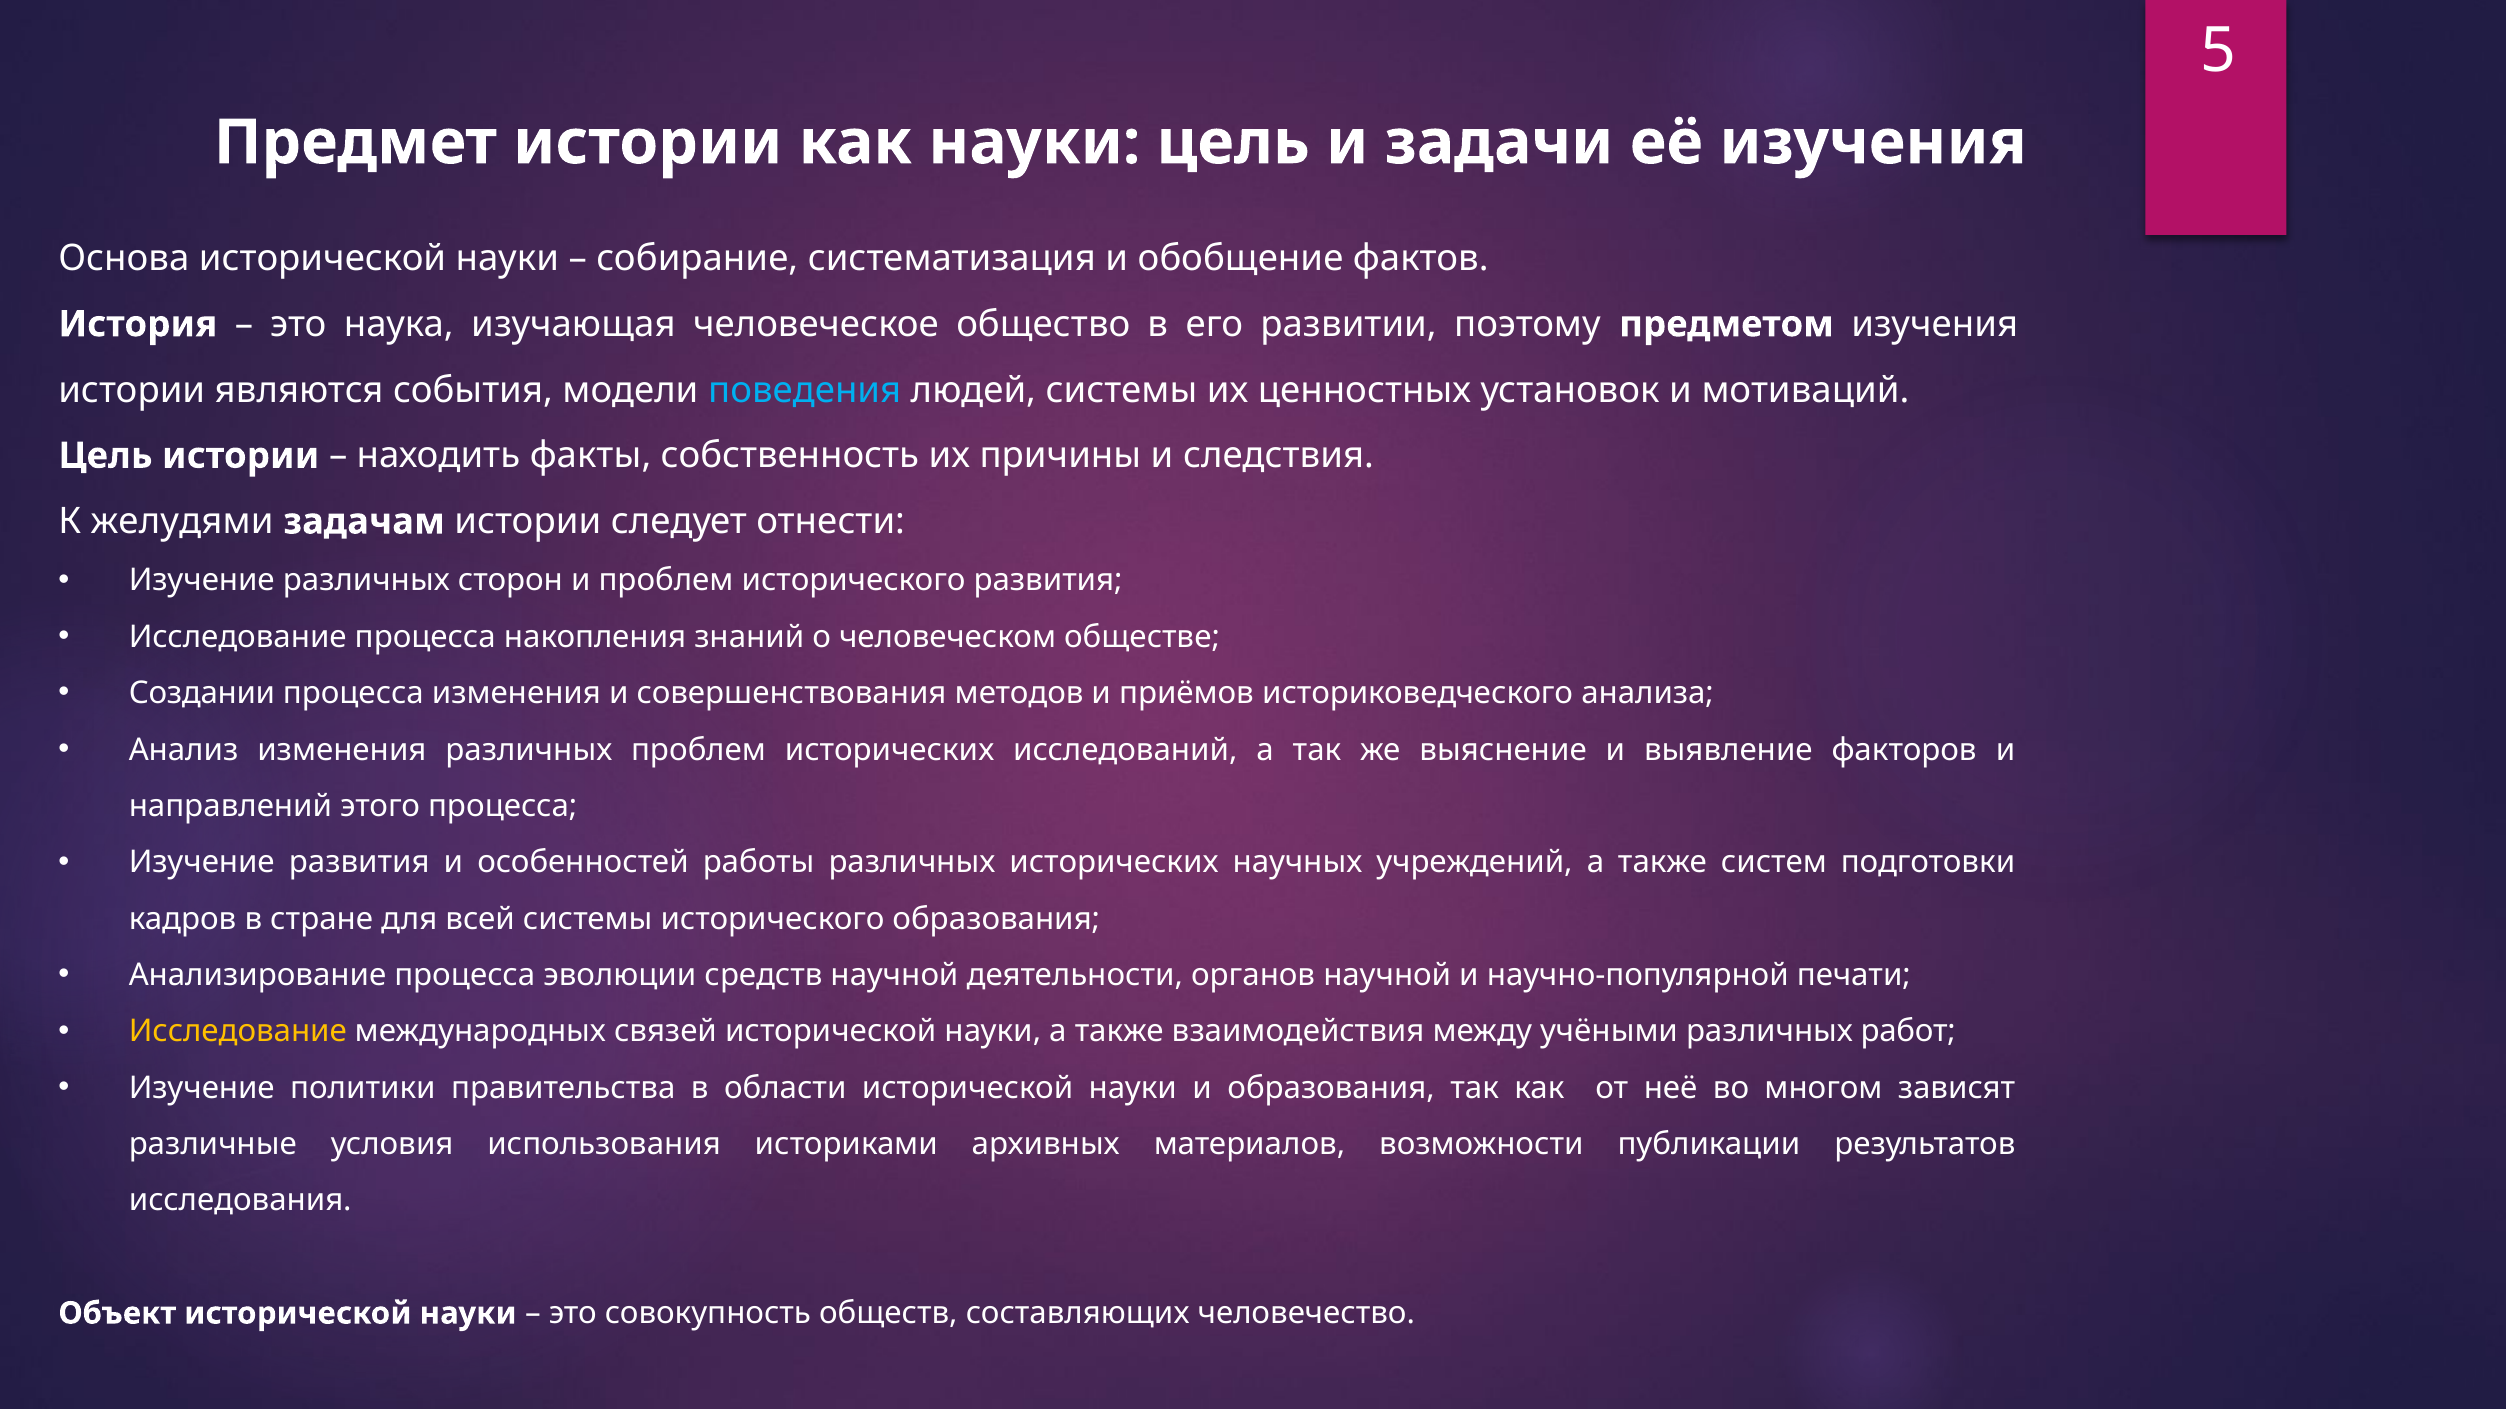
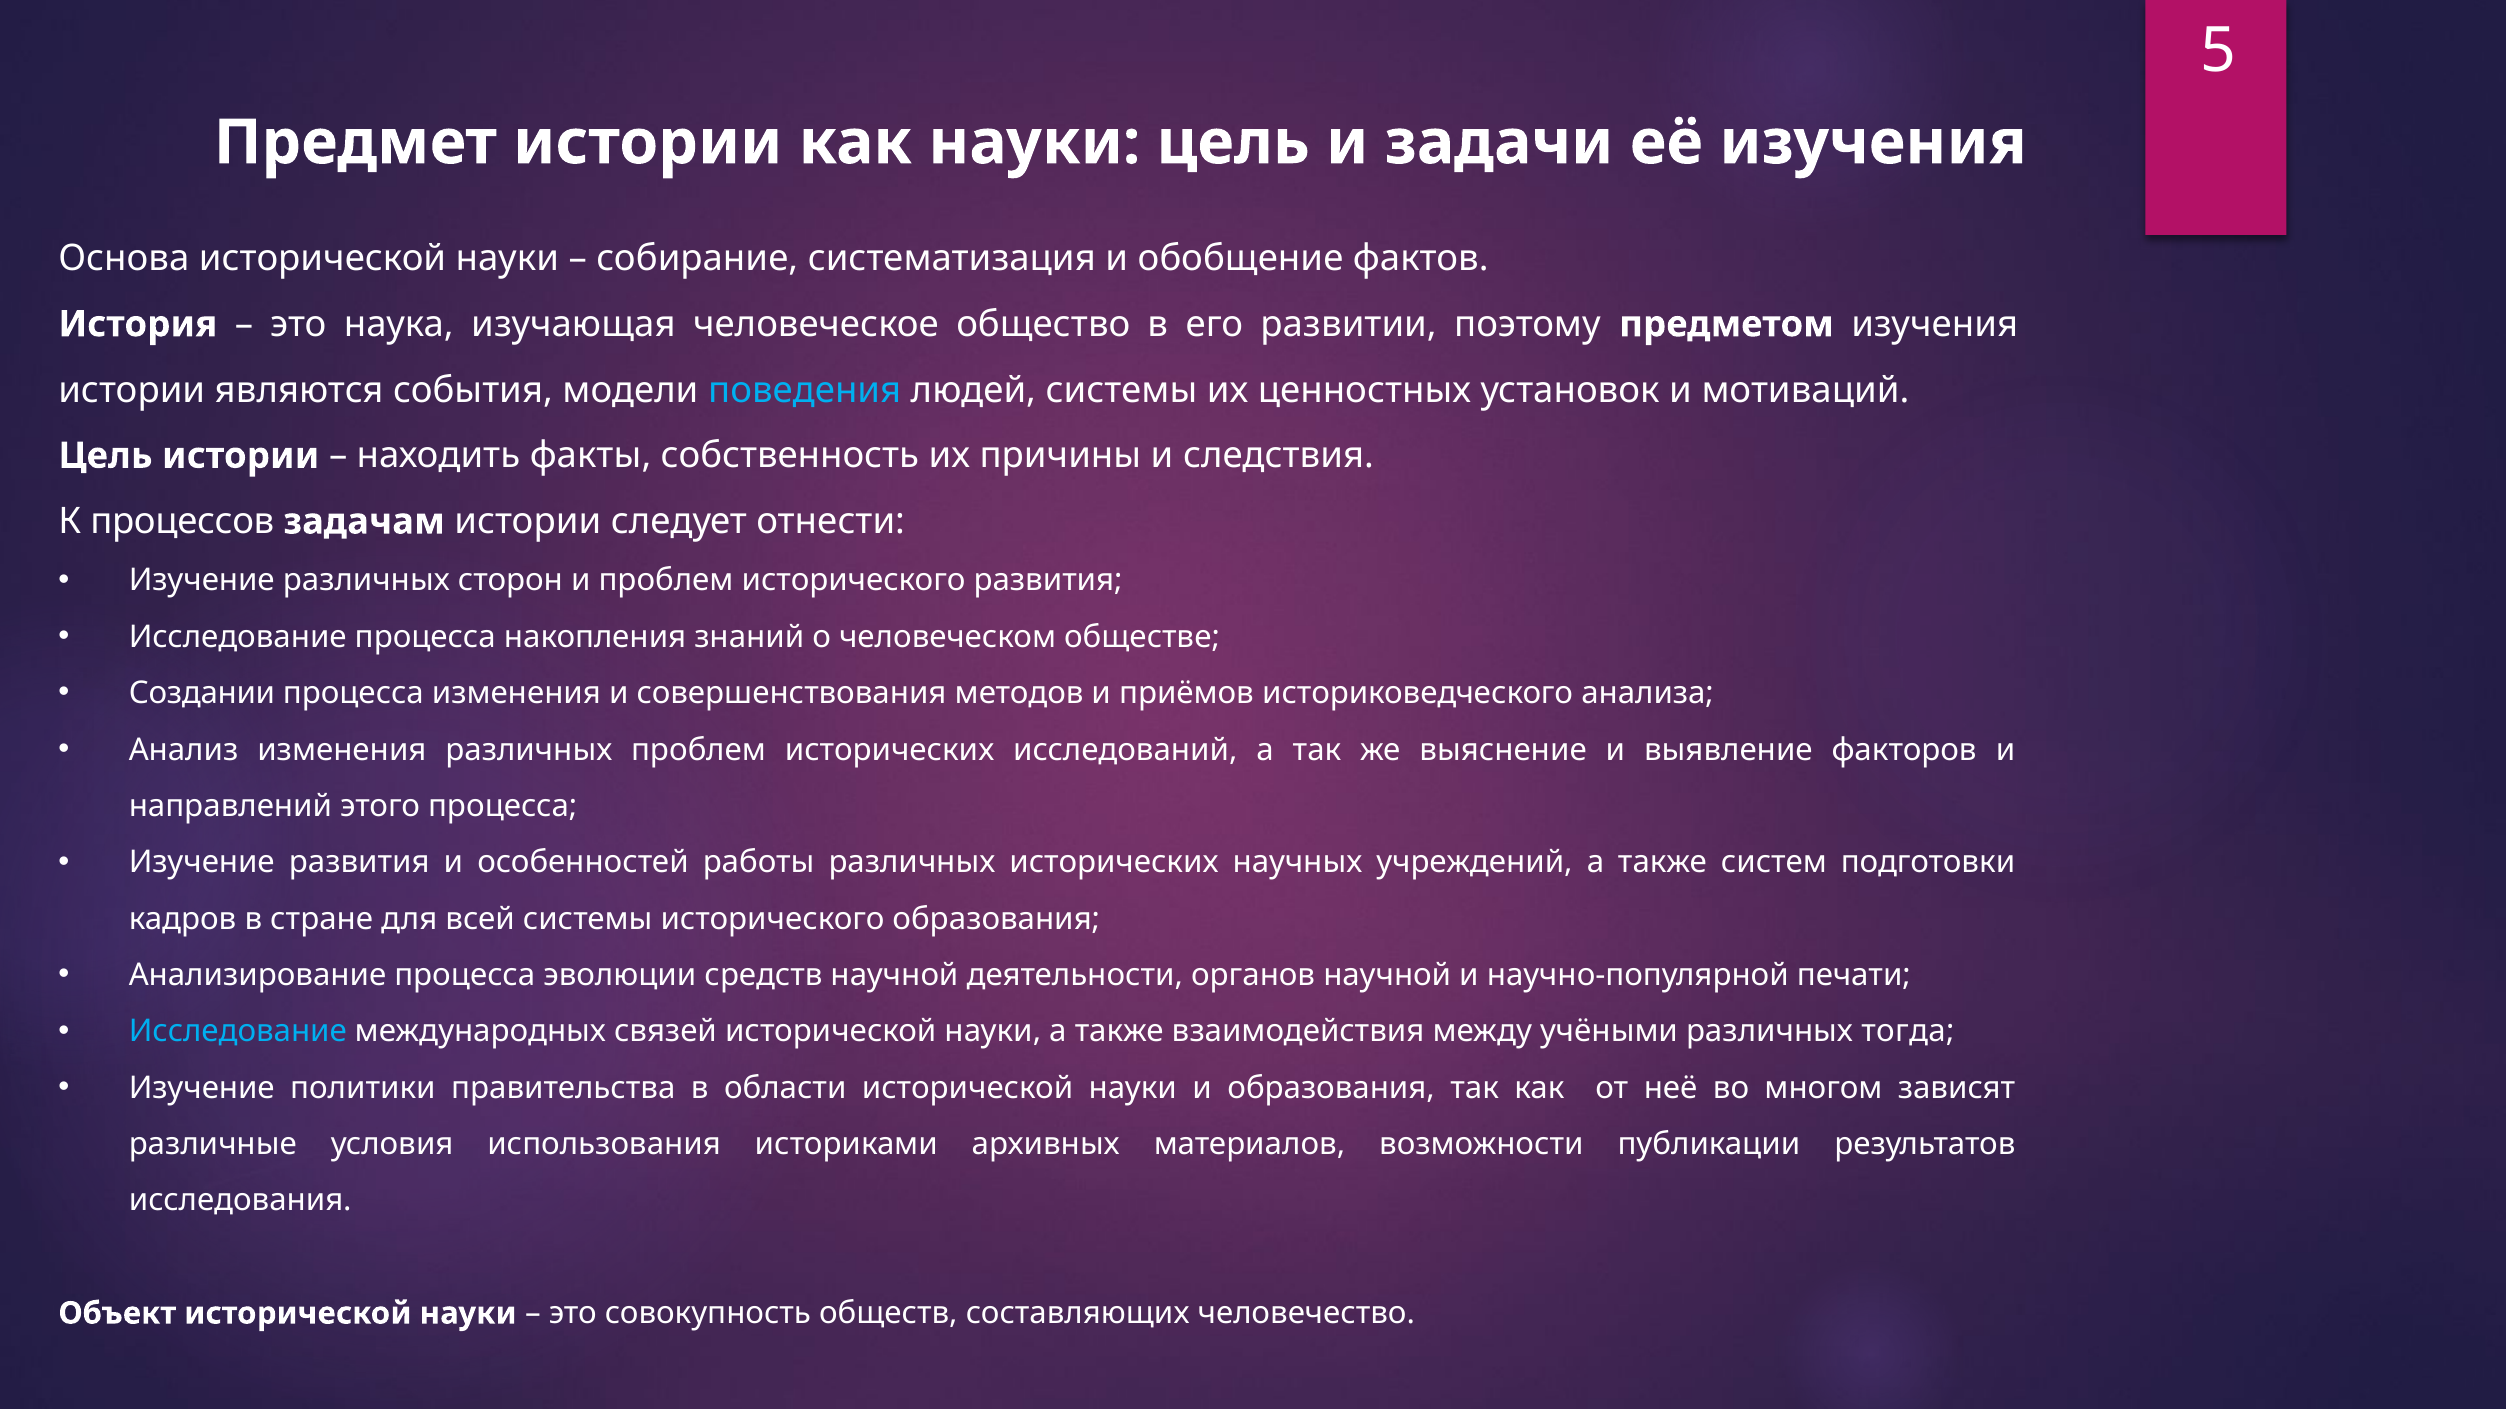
желудями: желудями -> процессов (182, 522)
Исследование colour: yellow -> light blue (238, 1032)
работ: работ -> тогда (1908, 1032)
